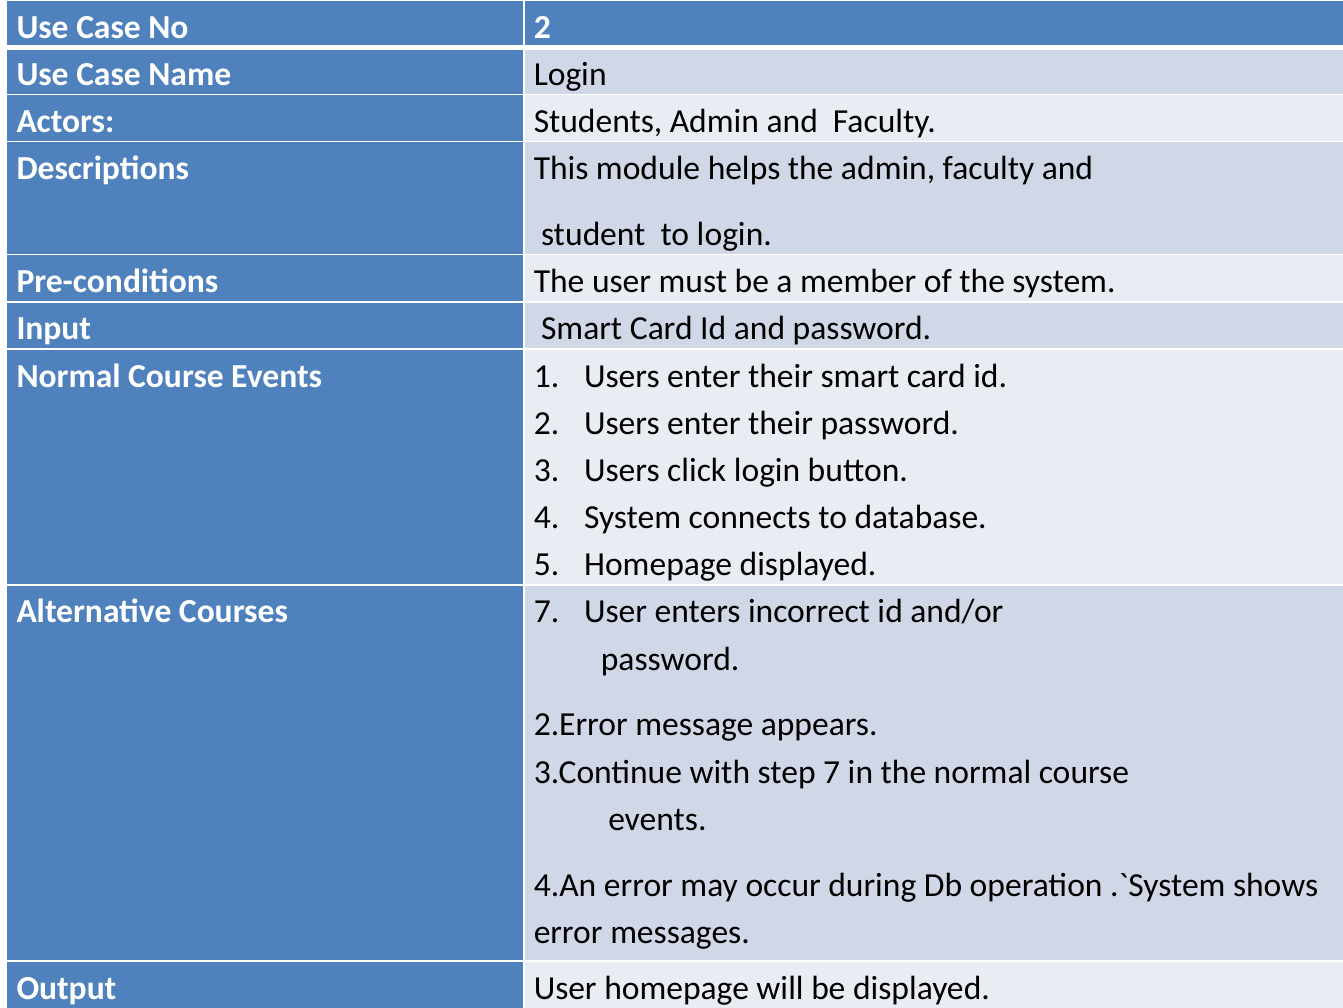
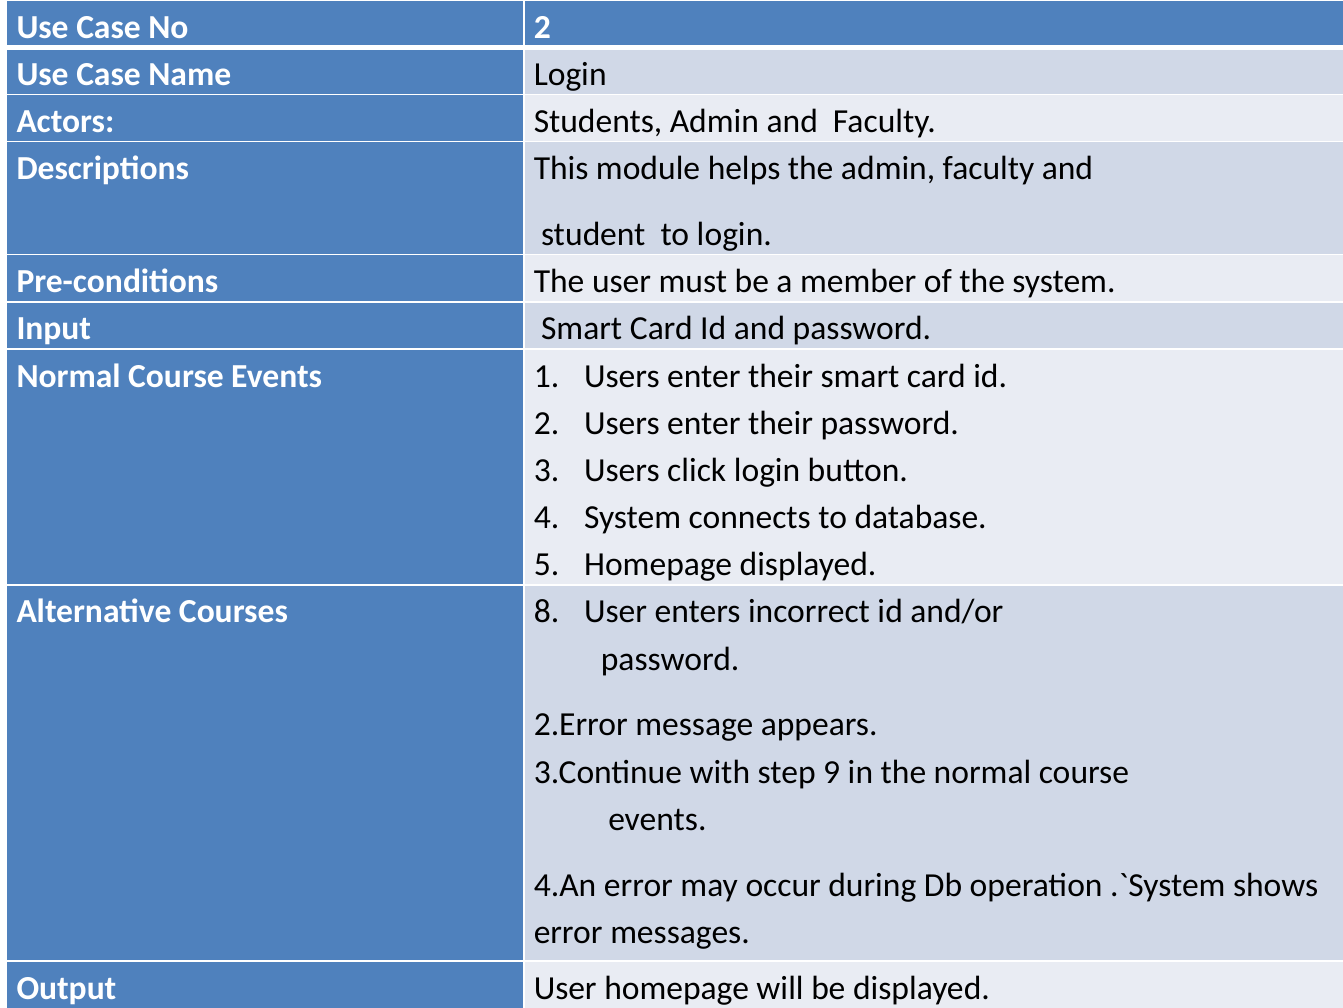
Courses 7: 7 -> 8 (547, 611)
step 7: 7 -> 9 (832, 771)
